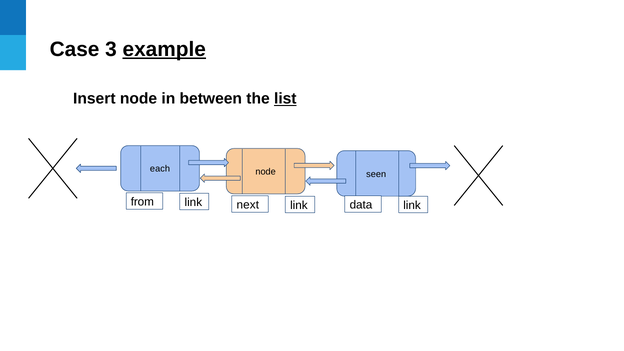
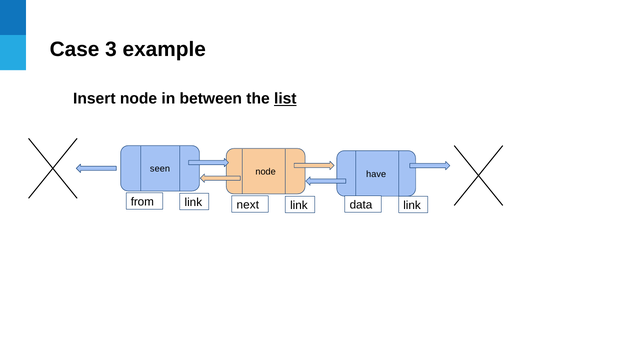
example underline: present -> none (164, 49)
each: each -> seen (160, 169)
seen: seen -> have (376, 174)
